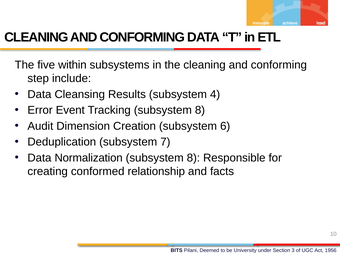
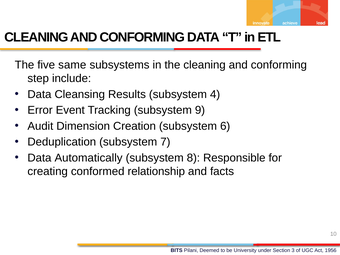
within: within -> same (72, 65)
Tracking subsystem 8: 8 -> 9 (200, 110)
Normalization: Normalization -> Automatically (89, 158)
